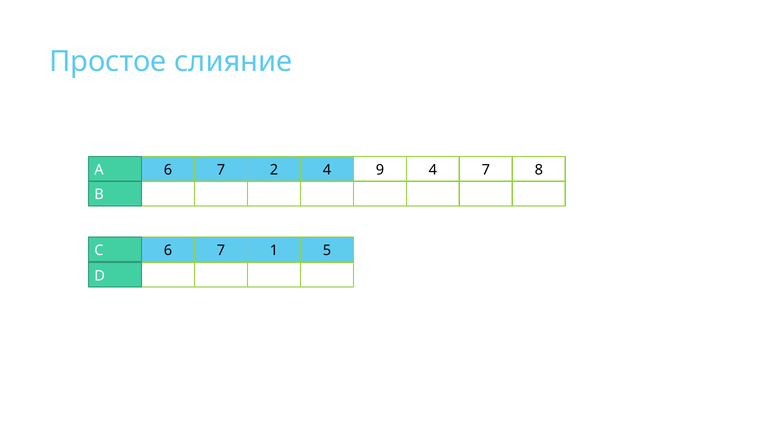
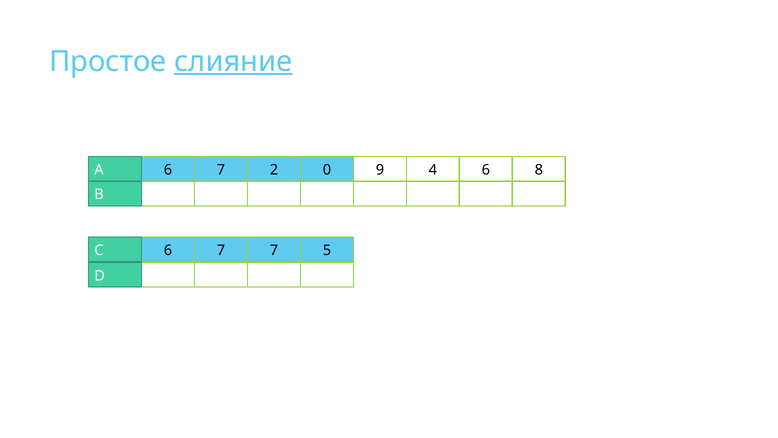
слияние underline: none -> present (233, 61)
2 4: 4 -> 0 (327, 170)
4 7: 7 -> 6 (486, 170)
7 1: 1 -> 7 (274, 250)
